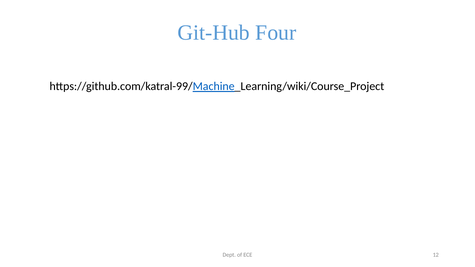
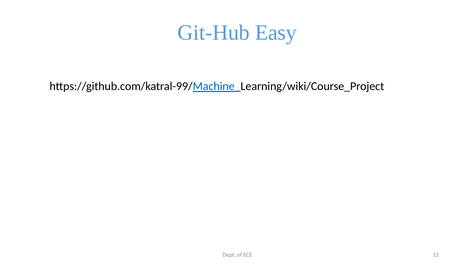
Four: Four -> Easy (276, 33)
